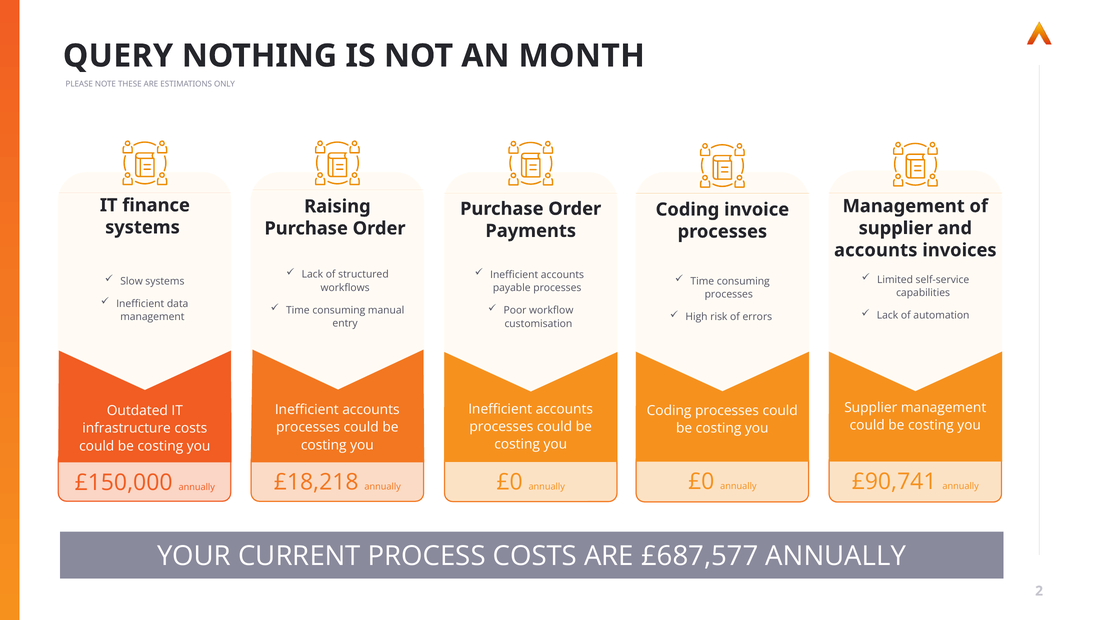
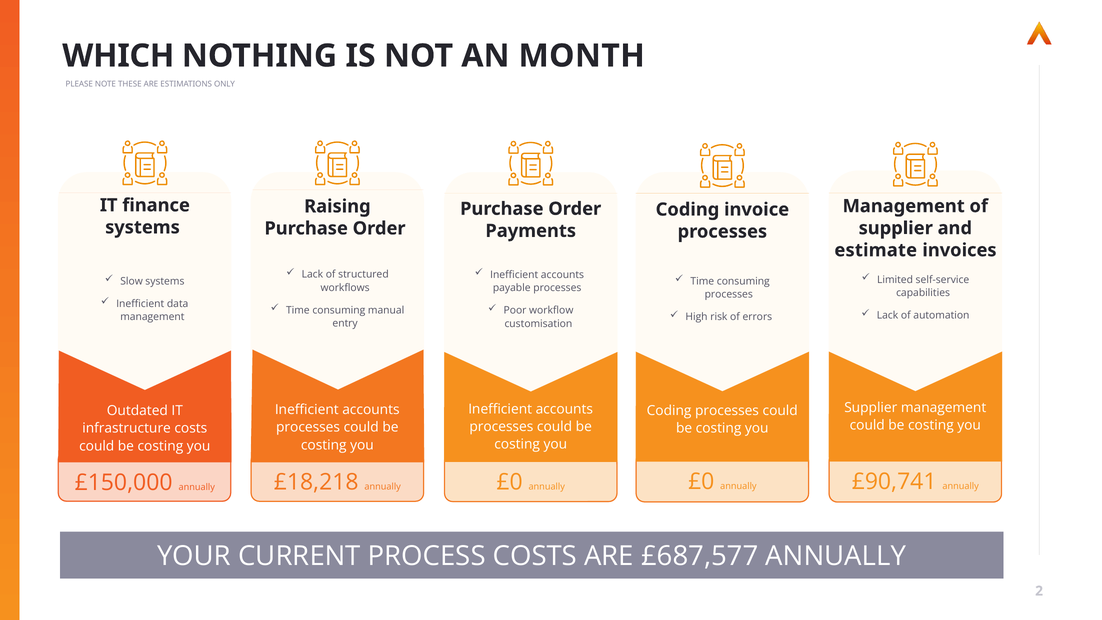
QUERY: QUERY -> WHICH (118, 56)
accounts: accounts -> estimate (876, 250)
